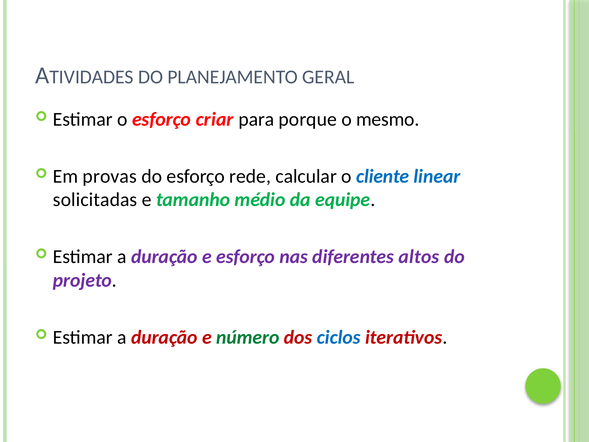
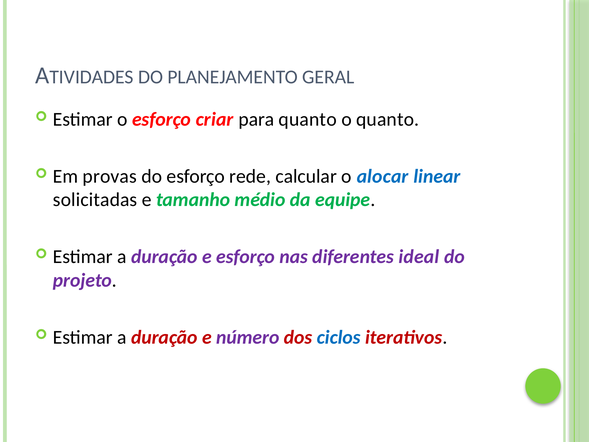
para porque: porque -> quanto (308, 119)
o mesmo: mesmo -> quanto (388, 119)
cliente: cliente -> alocar (383, 176)
altos: altos -> ideal (419, 257)
número colour: green -> purple (248, 337)
